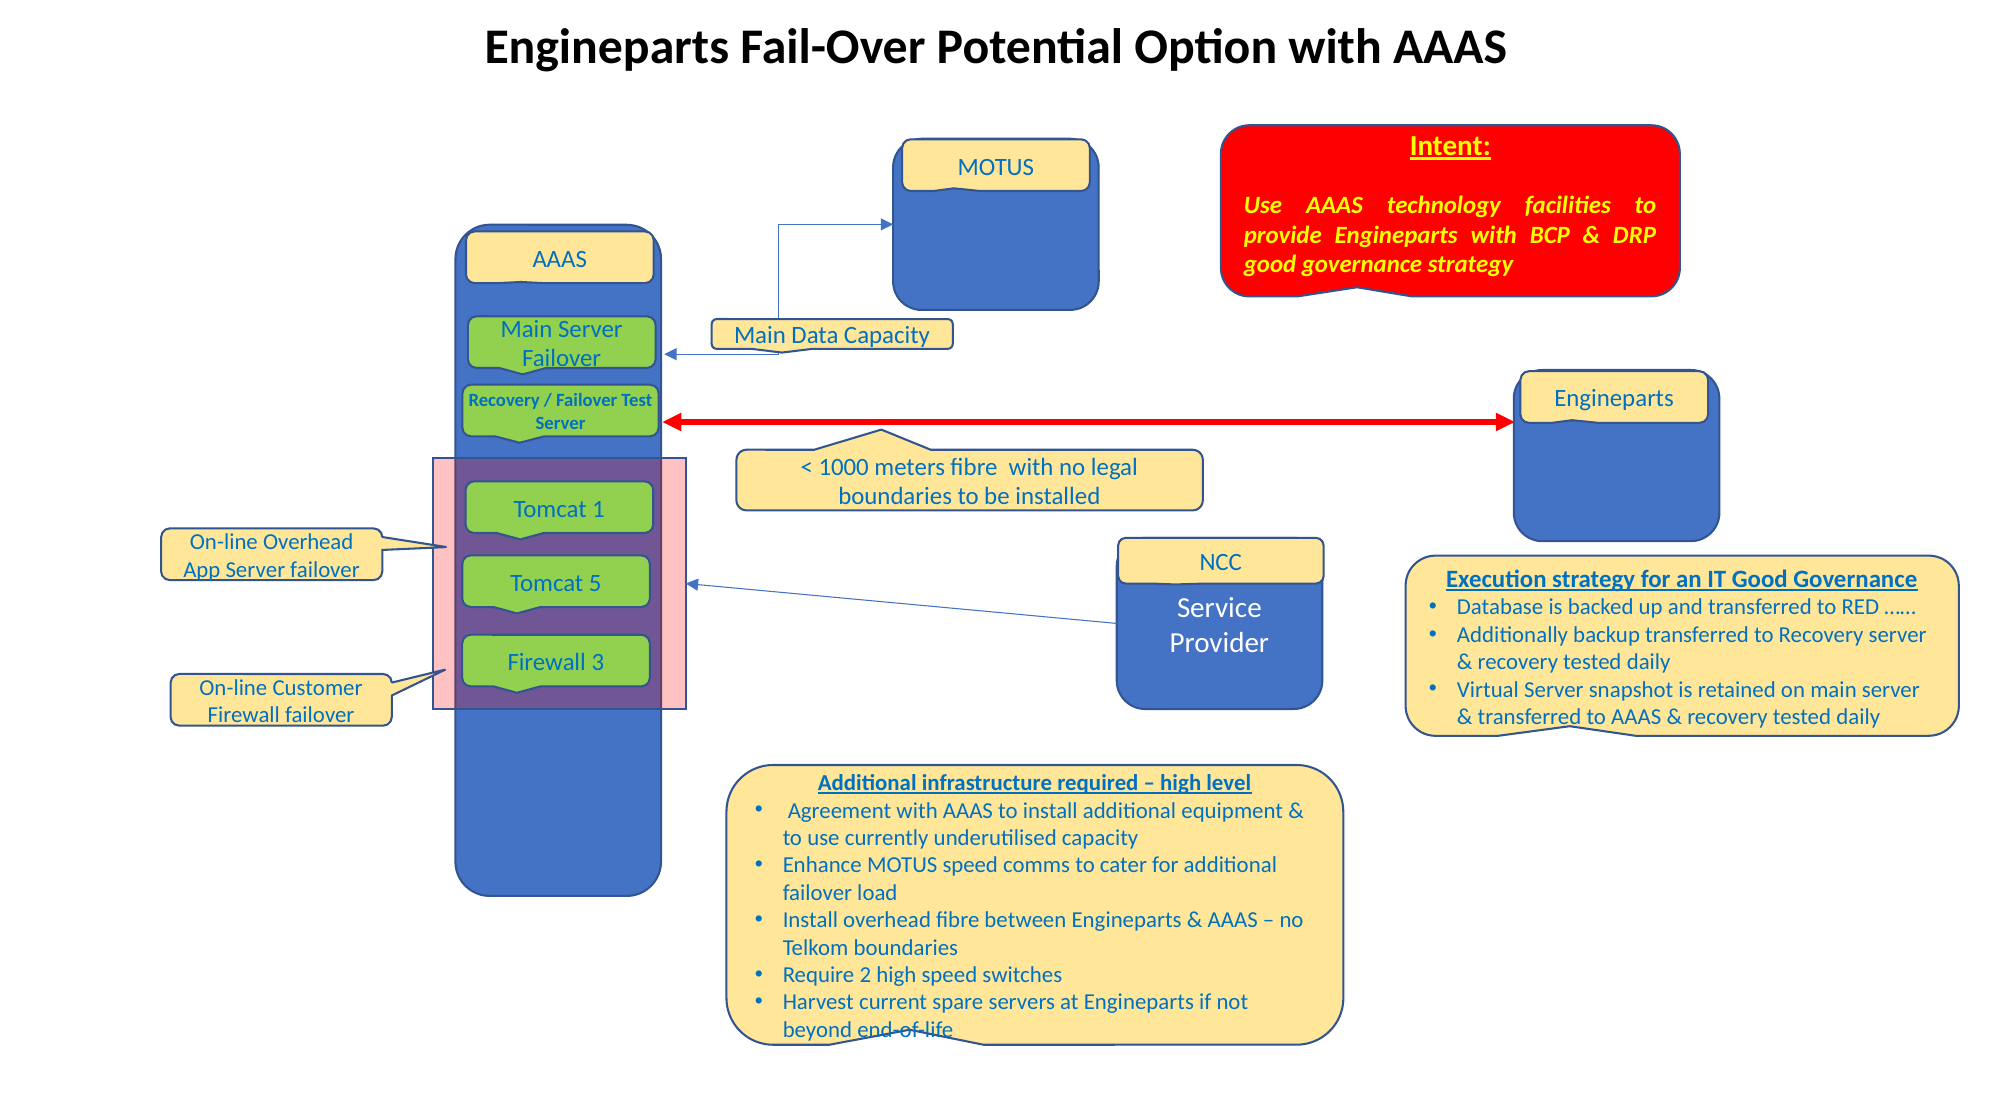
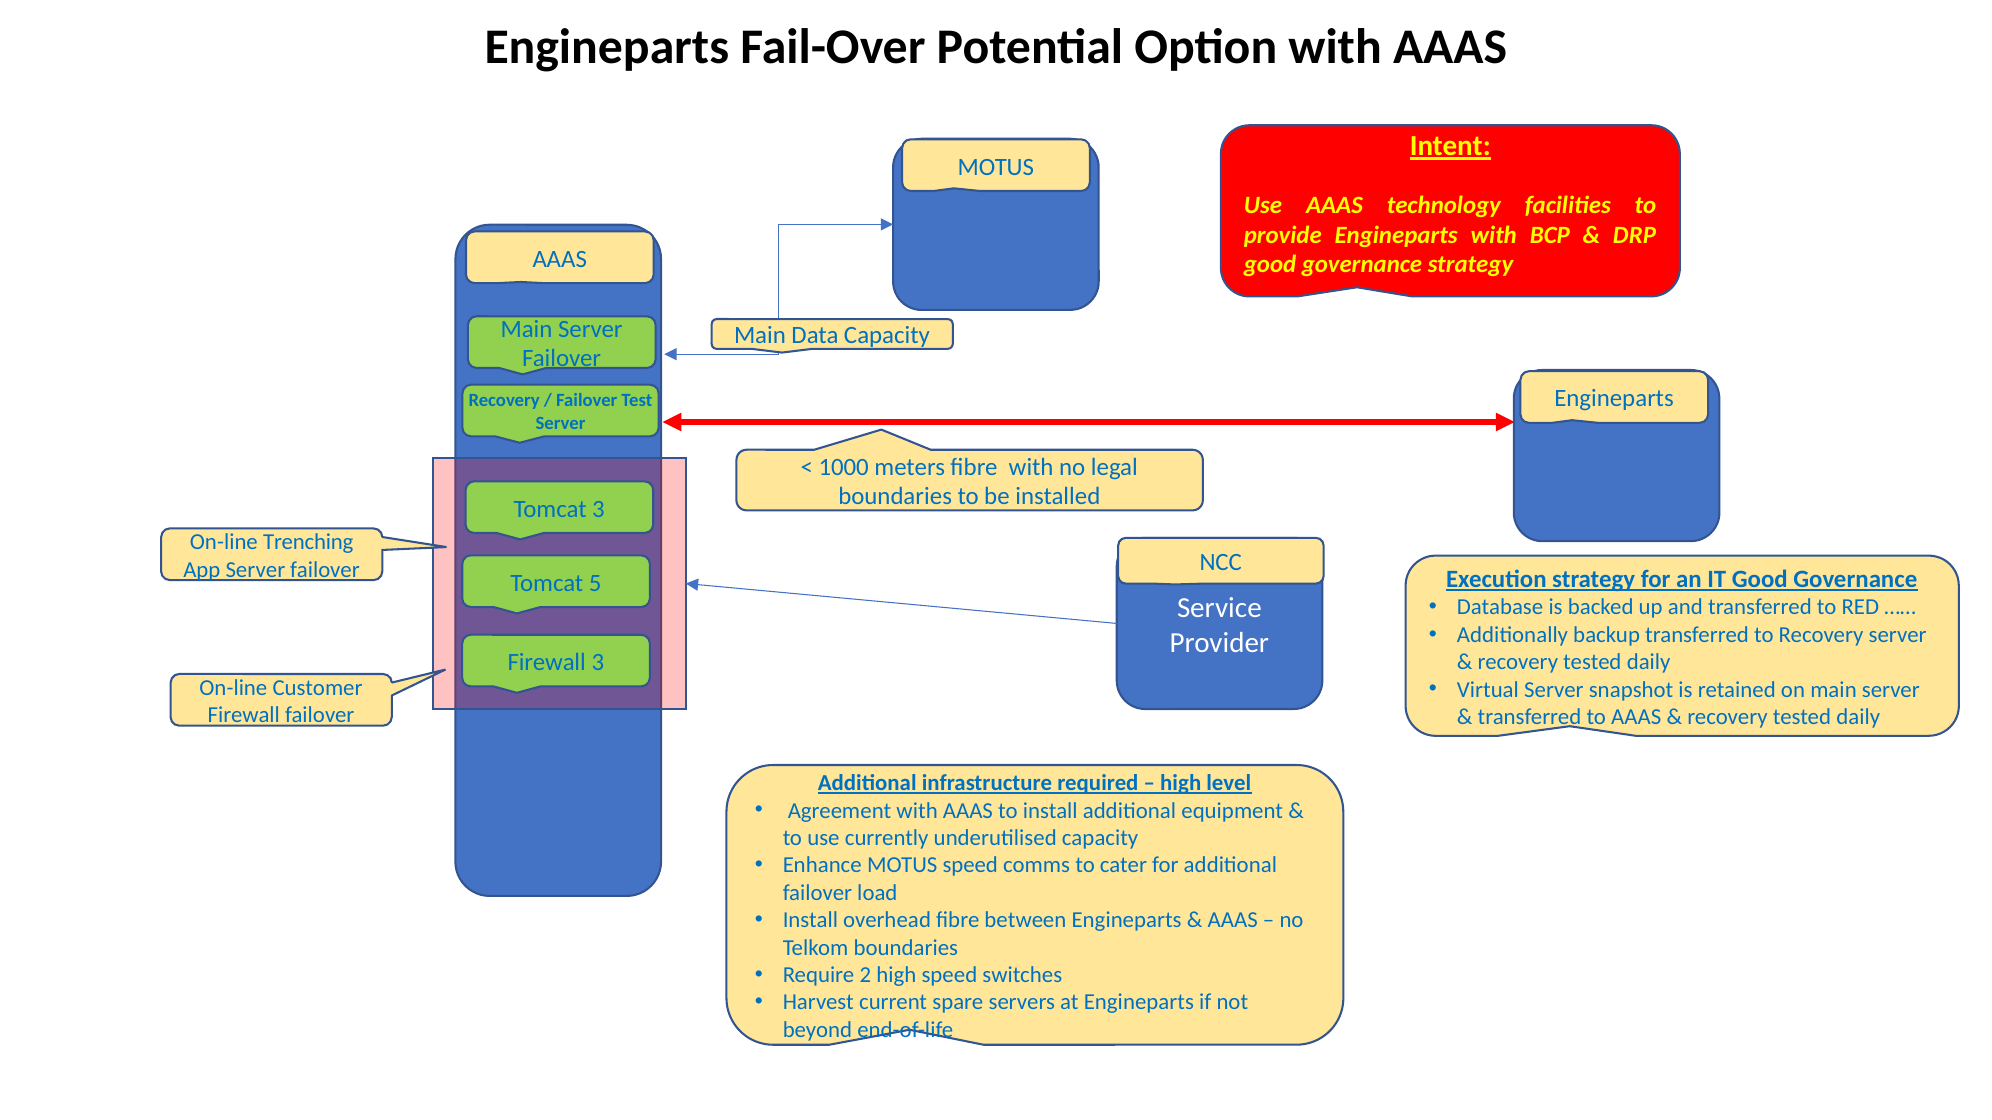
Tomcat 1: 1 -> 3 (598, 509)
On-line Overhead: Overhead -> Trenching (308, 542)
